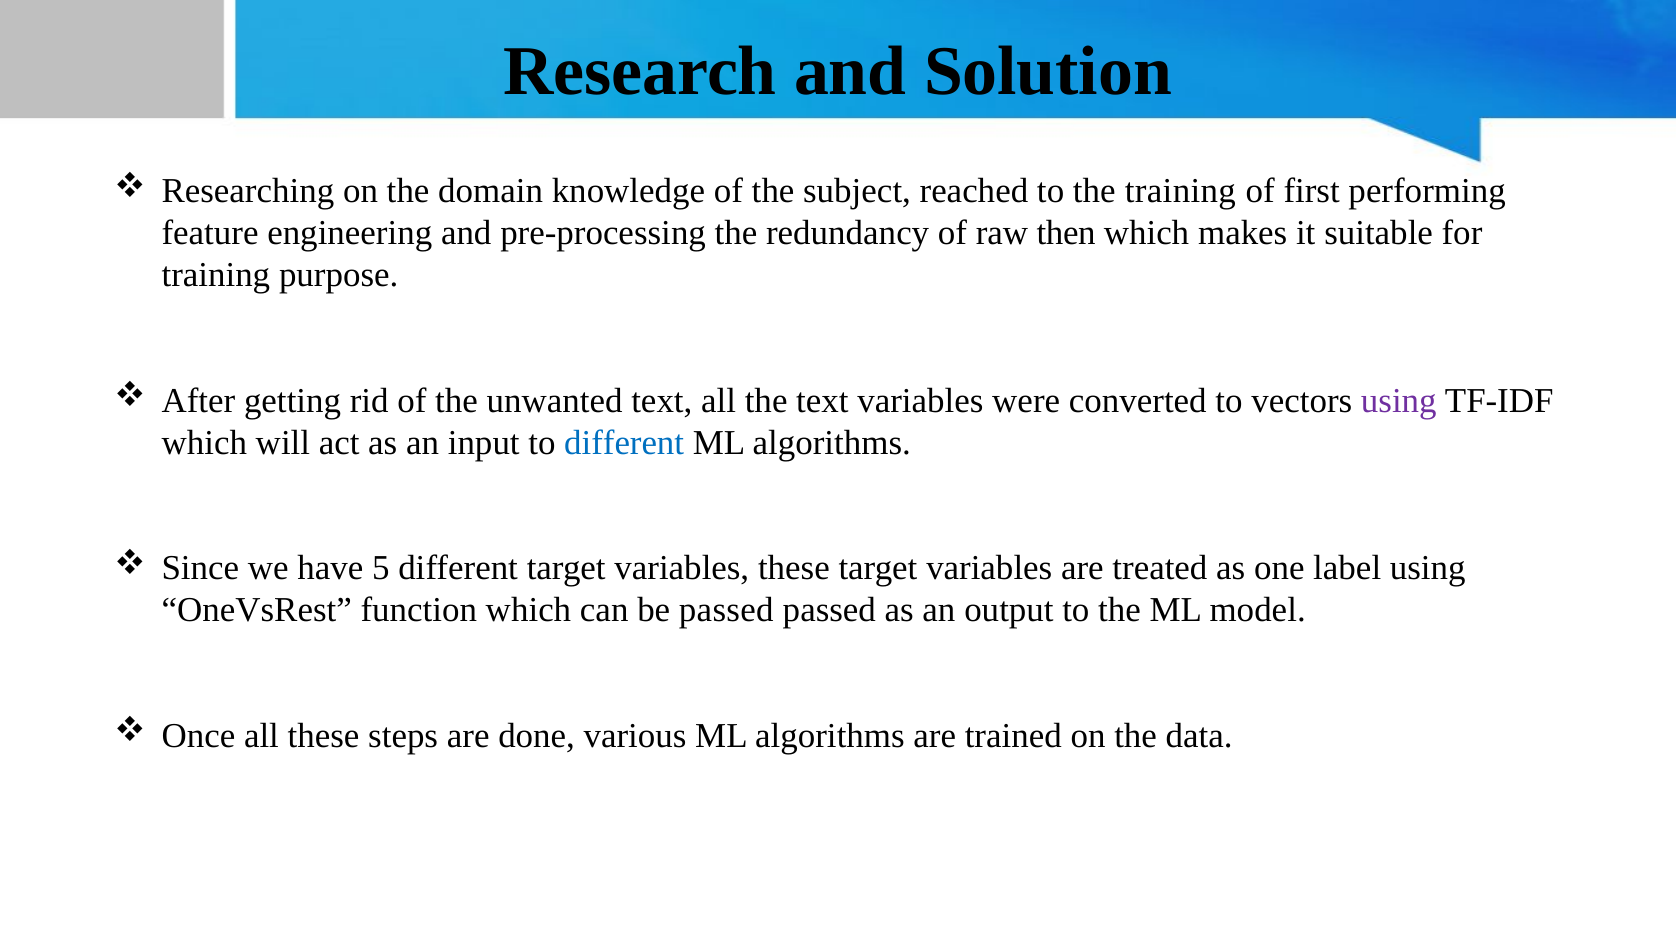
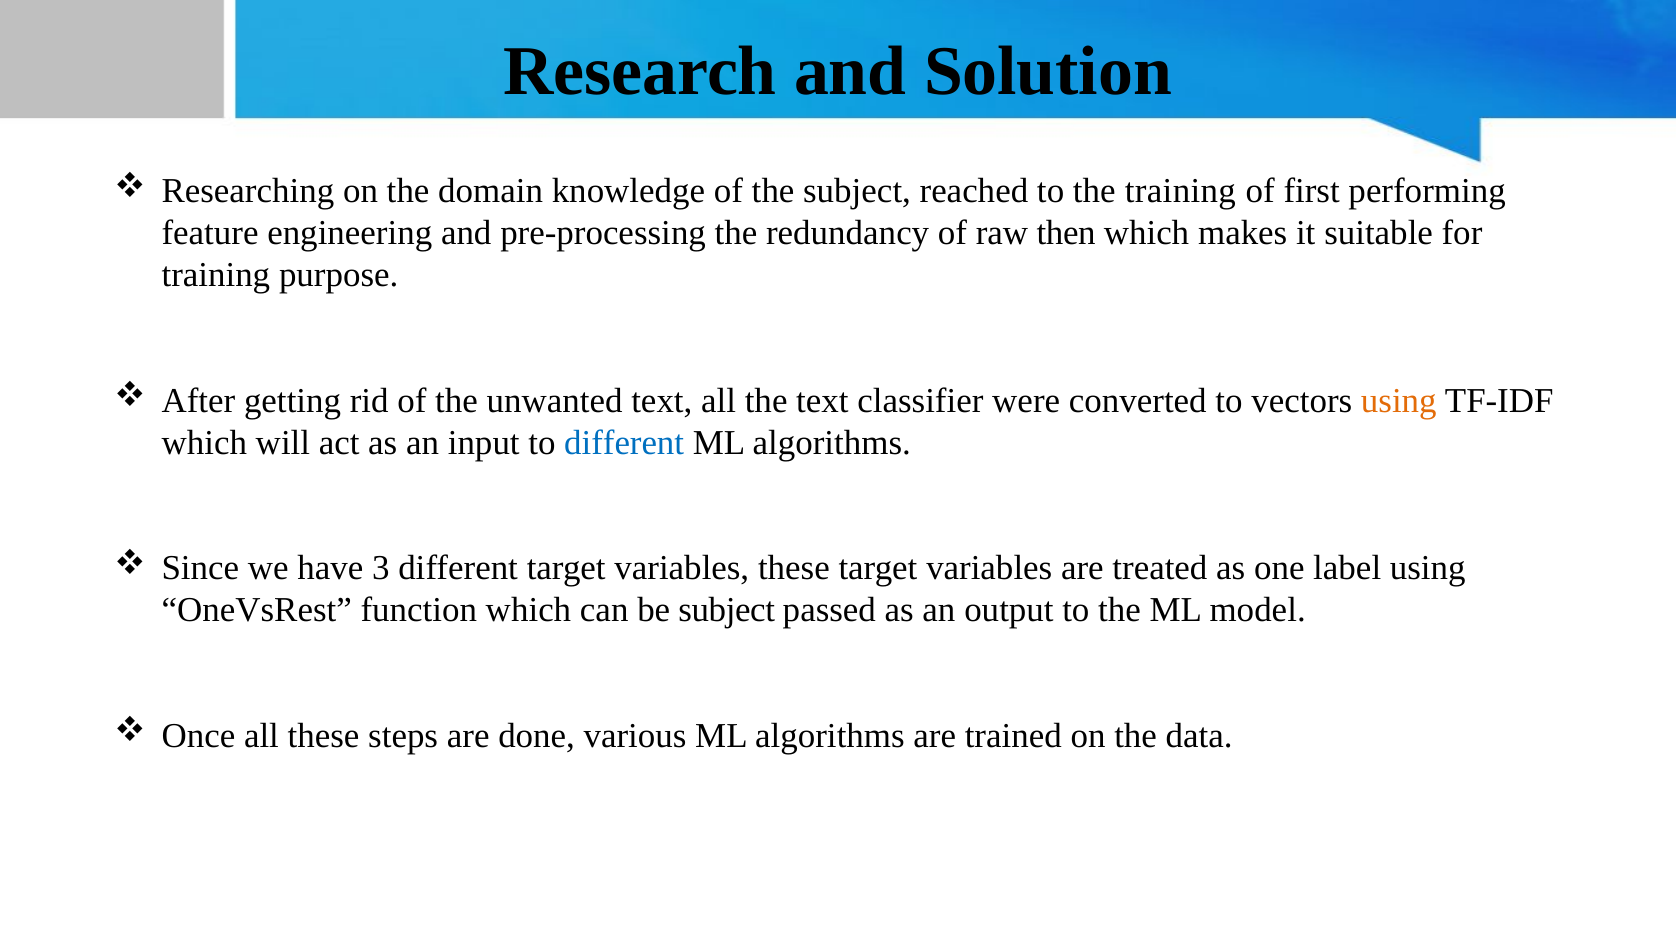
text variables: variables -> classifier (920, 401)
using colour: purple -> orange (1399, 401)
5: 5 -> 3 (381, 568)
be passed: passed -> subject (727, 610)
